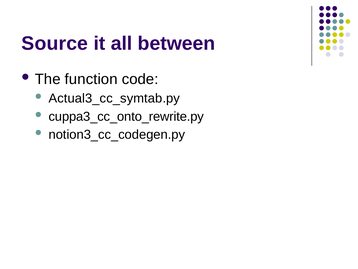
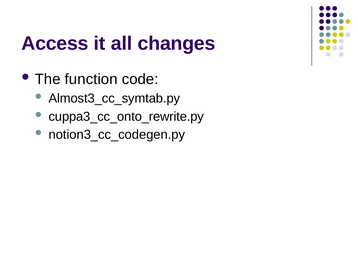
Source: Source -> Access (55, 43)
between: between -> changes (177, 43)
Actual3_cc_symtab.py: Actual3_cc_symtab.py -> Almost3_cc_symtab.py (114, 98)
